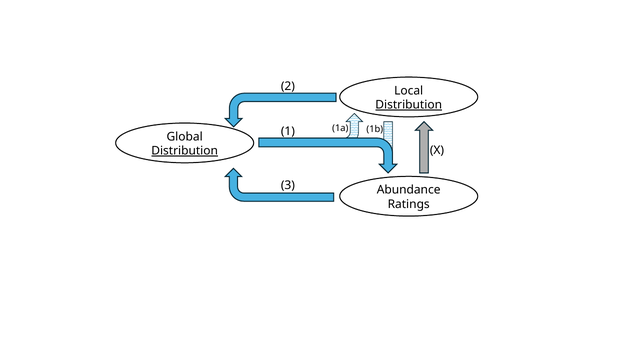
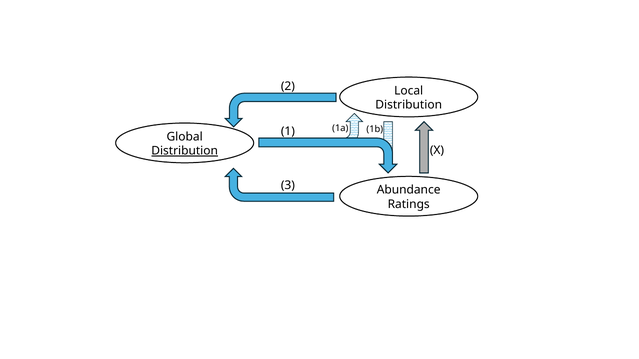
Distribution underline: present -> none (409, 105)
